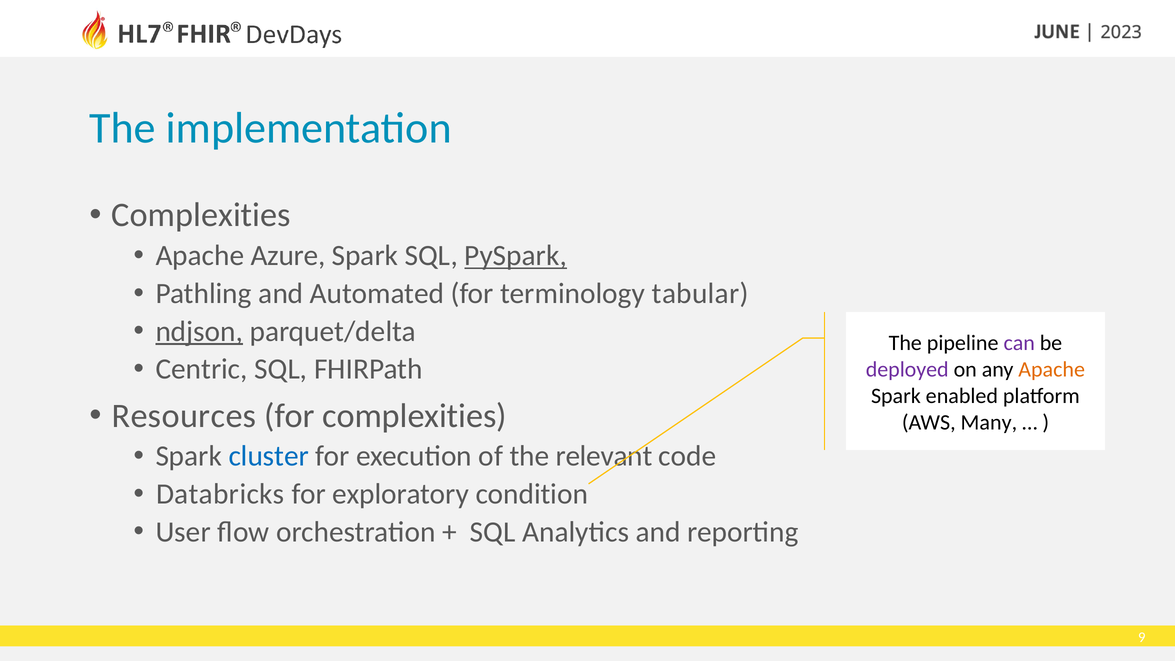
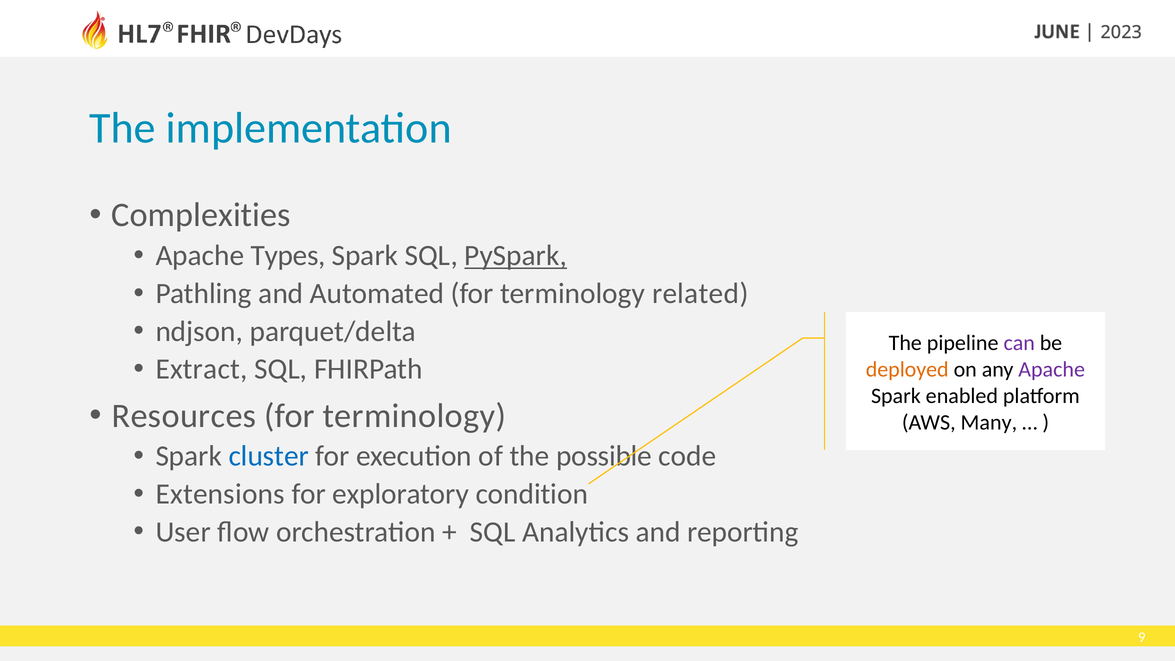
Azure: Azure -> Types (288, 256)
tabular: tabular -> related (700, 293)
ndjson underline: present -> none (199, 331)
Centric: Centric -> Extract (202, 369)
deployed colour: purple -> orange (907, 369)
Apache colour: orange -> purple (1052, 369)
complexities: complexities -> terminology (414, 416)
relevant: relevant -> possible (604, 456)
Databricks: Databricks -> Extensions (220, 494)
